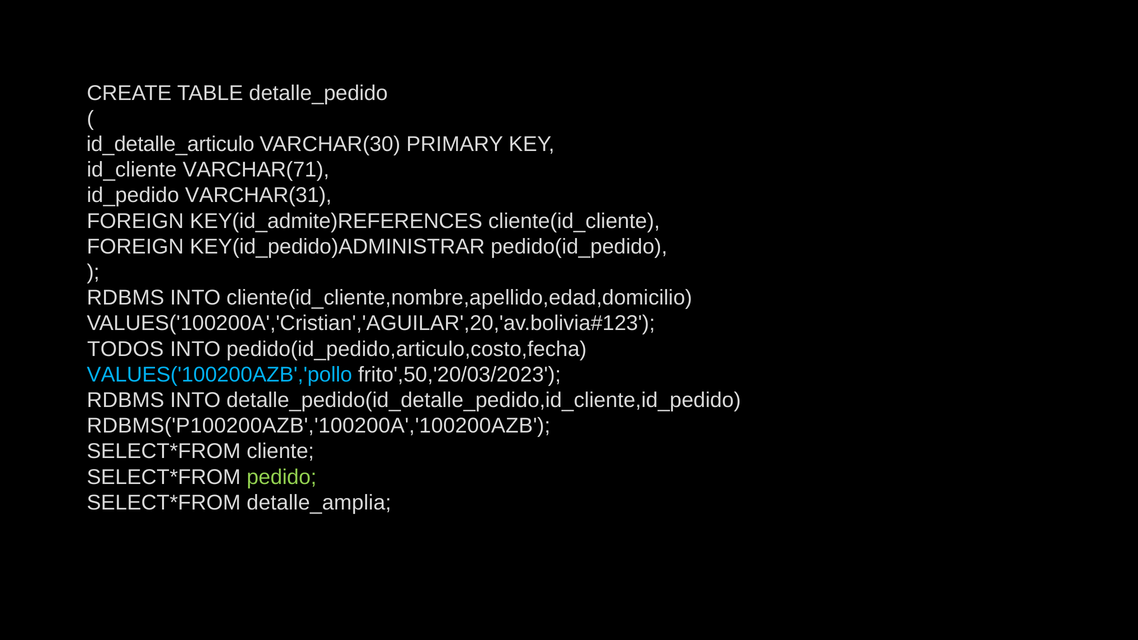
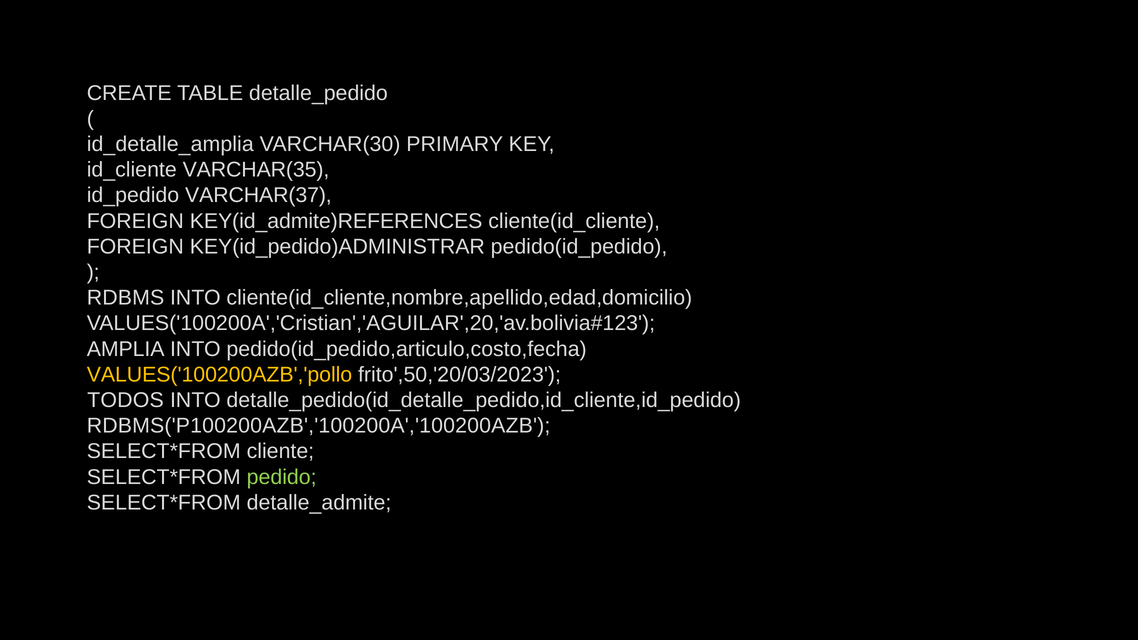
id_detalle_articulo: id_detalle_articulo -> id_detalle_amplia (170, 144)
VARCHAR(71: VARCHAR(71 -> VARCHAR(35 (256, 170)
VARCHAR(31: VARCHAR(31 -> VARCHAR(37 (258, 195)
TODOS: TODOS -> AMPLIA (126, 349)
VALUES('100200AZB','pollo colour: light blue -> yellow (219, 375)
RDBMS: RDBMS -> TODOS (125, 400)
detalle_amplia: detalle_amplia -> detalle_admite (319, 503)
